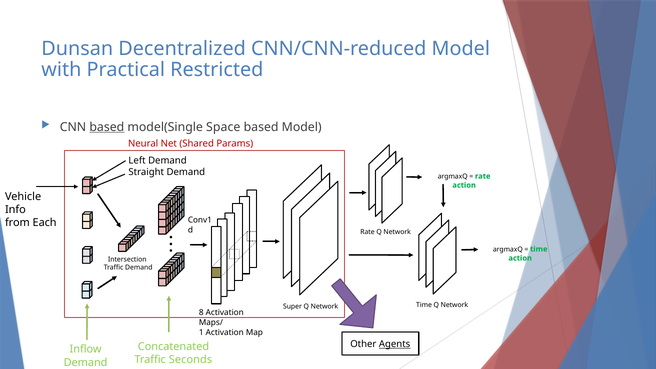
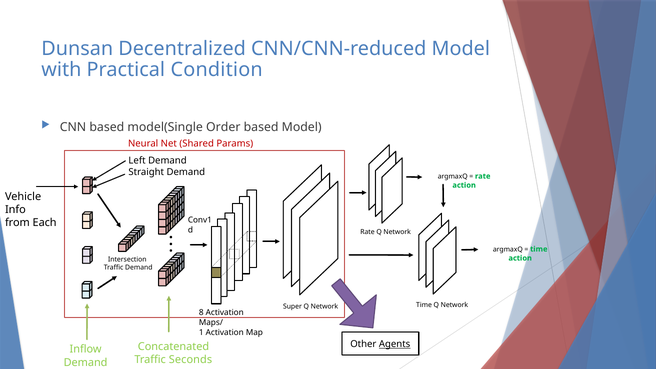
Restricted: Restricted -> Condition (217, 70)
based underline: present -> none (107, 127)
Space: Space -> Order (223, 127)
